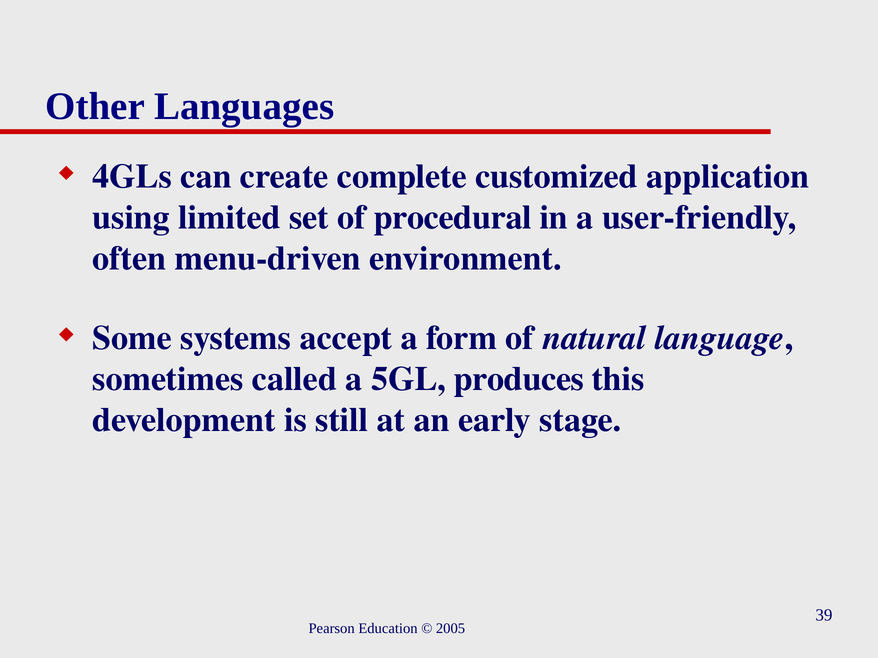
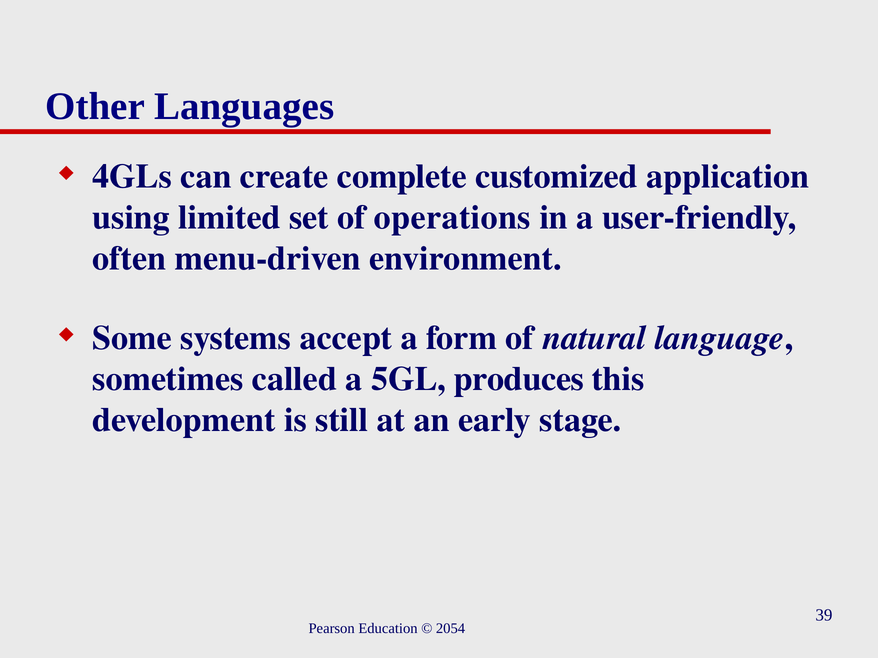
procedural: procedural -> operations (452, 218)
2005: 2005 -> 2054 (451, 629)
